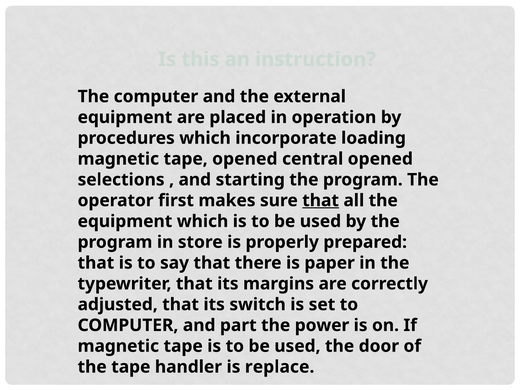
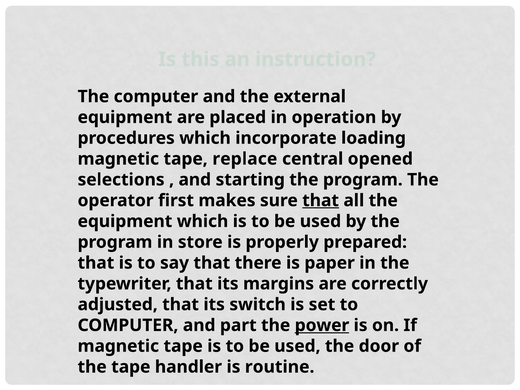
tape opened: opened -> replace (245, 159)
power underline: none -> present (322, 325)
replace: replace -> routine (280, 367)
